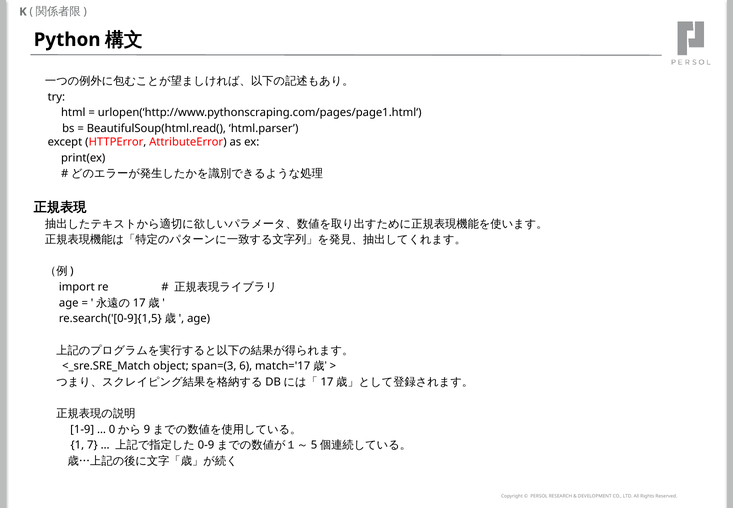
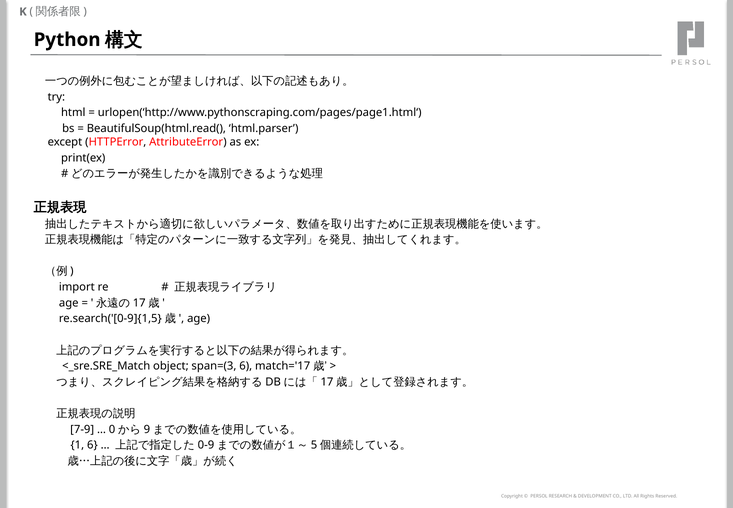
1-9: 1-9 -> 7-9 (82, 429)
1 7: 7 -> 6 (92, 445)
